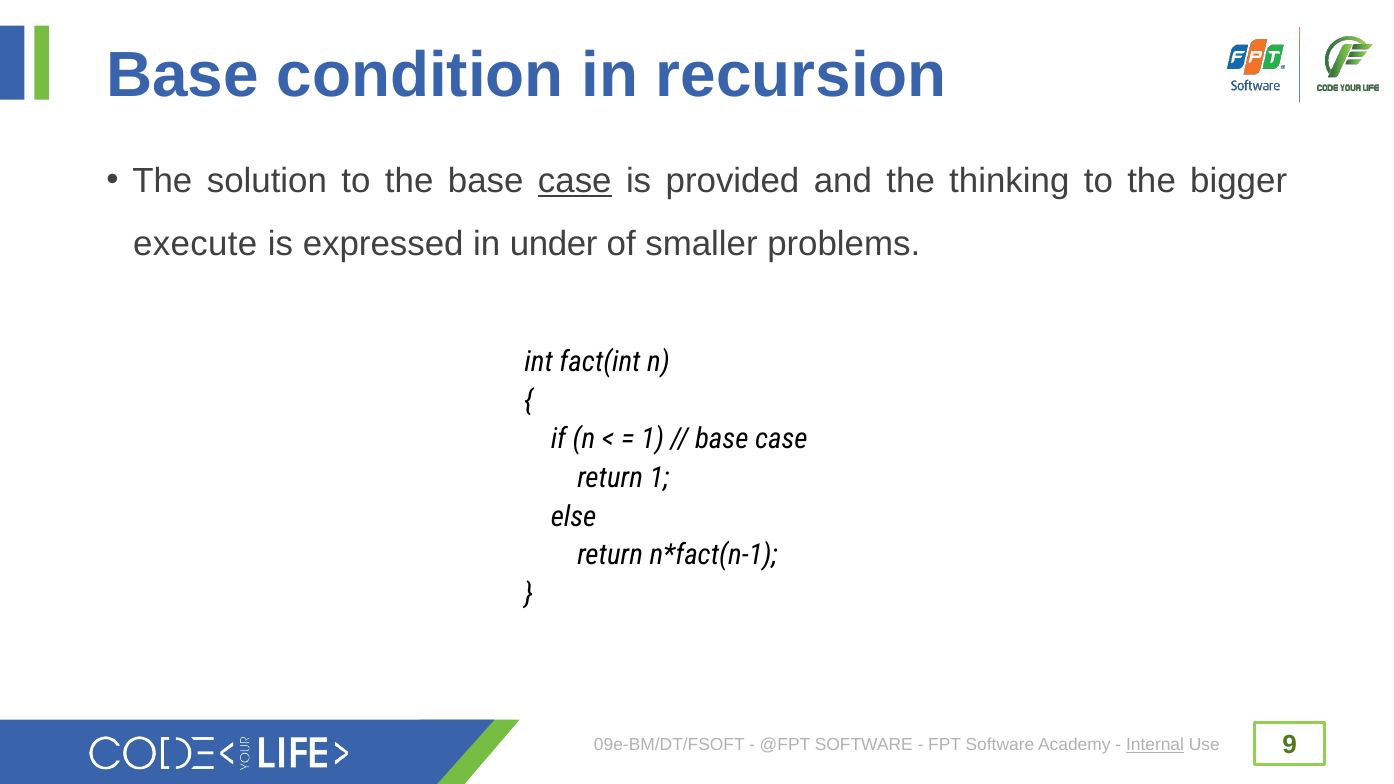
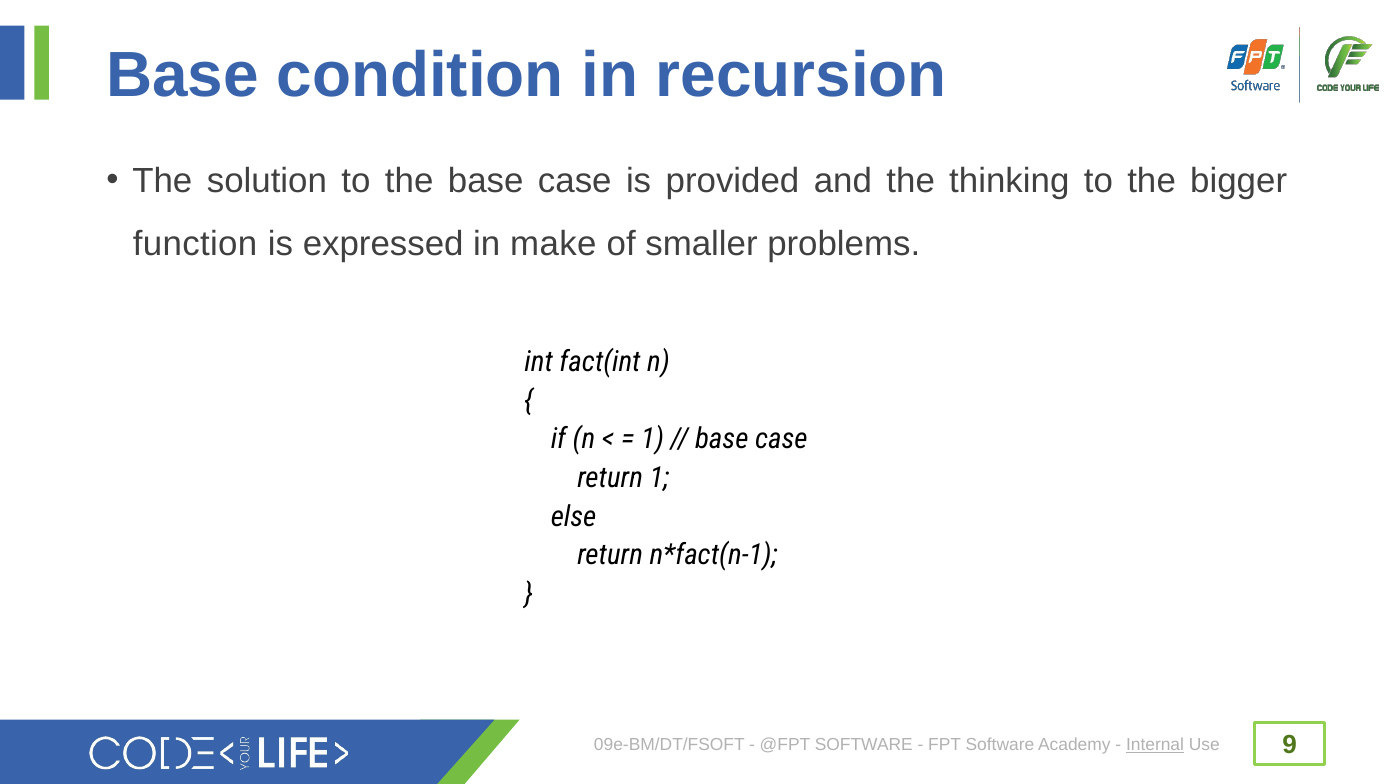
case underline: present -> none (575, 181)
execute: execute -> function (195, 244)
under: under -> make (553, 244)
